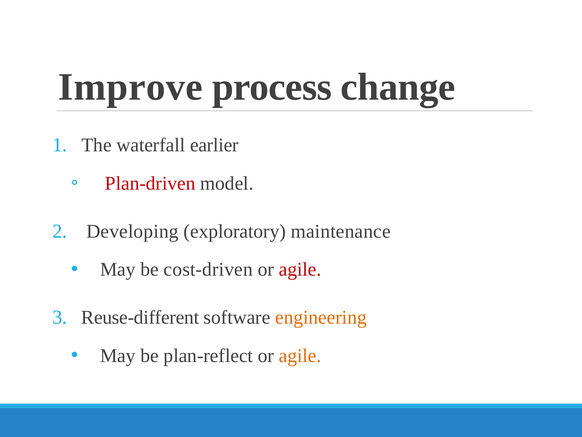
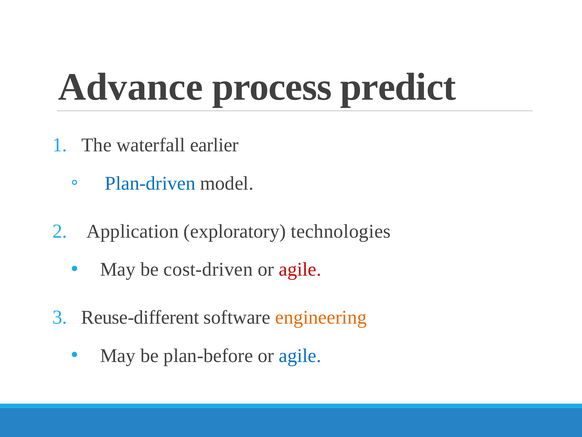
Improve: Improve -> Advance (131, 87)
change: change -> predict (398, 87)
Plan-driven colour: red -> blue (150, 183)
Developing: Developing -> Application (133, 231)
maintenance: maintenance -> technologies (341, 231)
plan-reflect: plan-reflect -> plan-before (208, 355)
agile colour: orange -> blue (300, 355)
